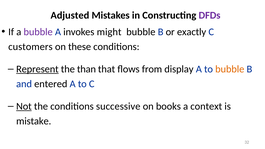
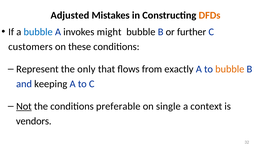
DFDs colour: purple -> orange (210, 15)
bubble colour: purple -> blue (38, 32)
exactly: exactly -> further (192, 32)
Represent underline: present -> none (37, 69)
than: than -> only (86, 69)
display: display -> exactly (179, 69)
entered: entered -> keeping (51, 84)
successive: successive -> preferable (118, 106)
books: books -> single (168, 106)
mistake: mistake -> vendors (34, 121)
